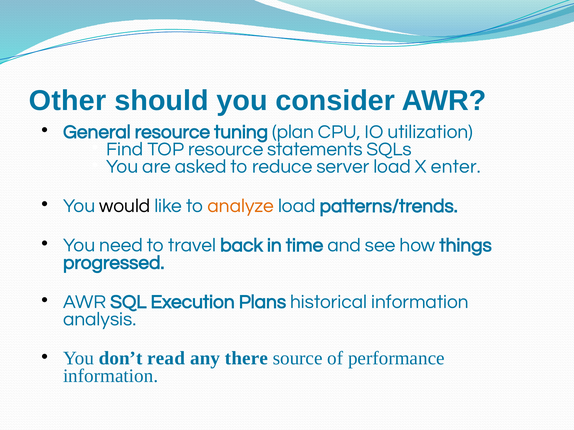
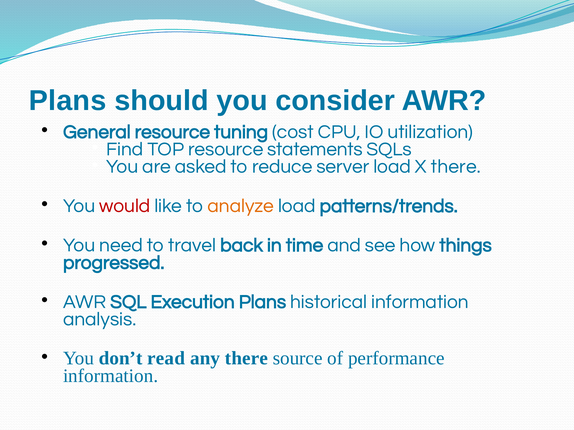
Other: Other -> Plans (68, 101)
plan: plan -> cost (293, 132)
X enter: enter -> there (456, 167)
would colour: black -> red (125, 206)
